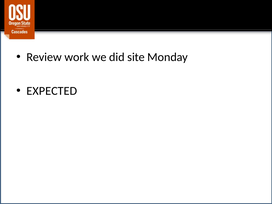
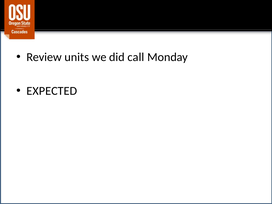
work: work -> units (77, 57)
site: site -> call (136, 57)
